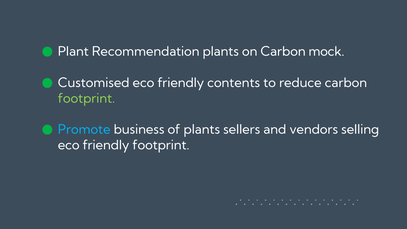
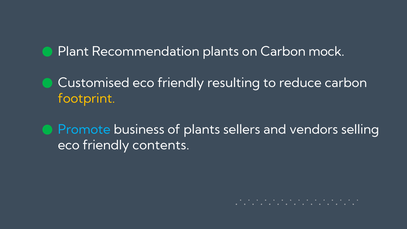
contents: contents -> resulting (234, 83)
footprint colour: light green -> yellow (86, 98)
friendly footprint: footprint -> contents (161, 145)
